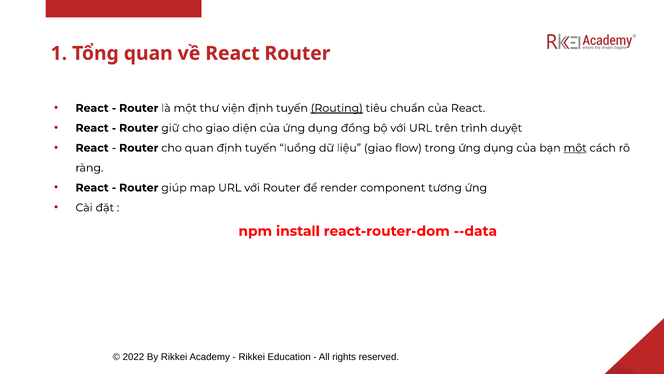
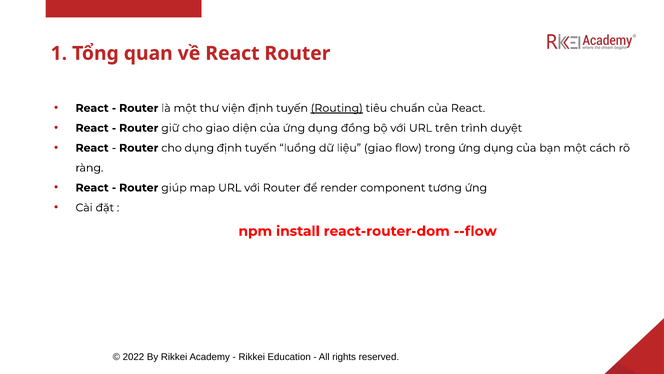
cho quan: quan -> dụng (199, 148)
một underline: present -> none (575, 148)
--data: --data -> --flow (475, 231)
